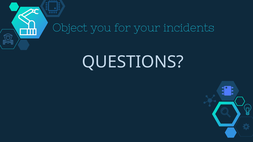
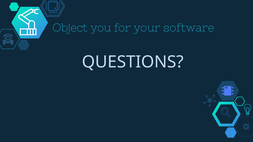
incidents: incidents -> software (189, 28)
